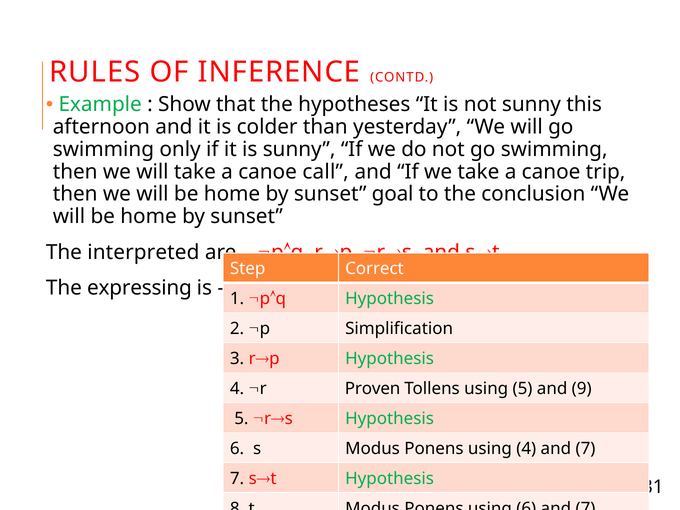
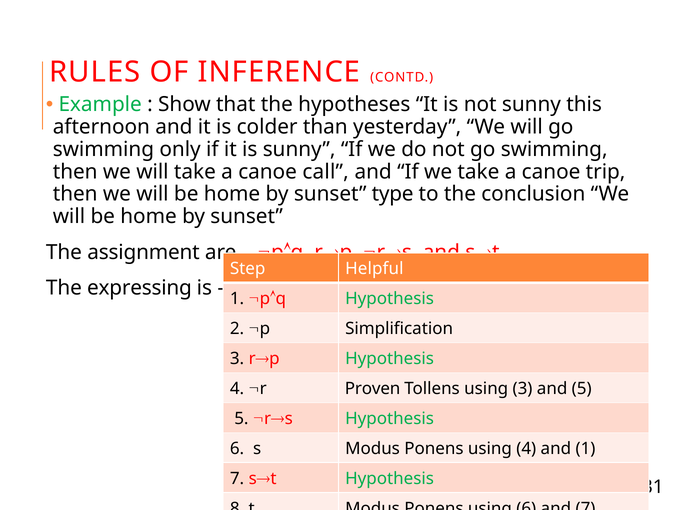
goal: goal -> type (393, 194)
interpreted: interpreted -> assignment (144, 252)
Correct: Correct -> Helpful (374, 269)
using 5: 5 -> 3 (523, 389)
and 9: 9 -> 5 (582, 389)
4 and 7: 7 -> 1 (586, 449)
